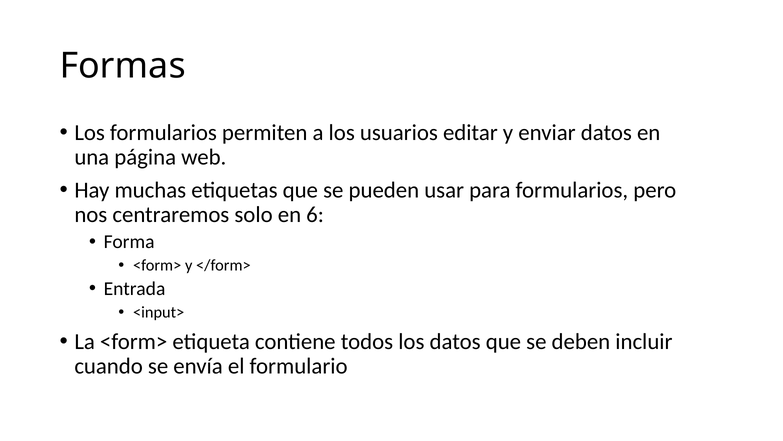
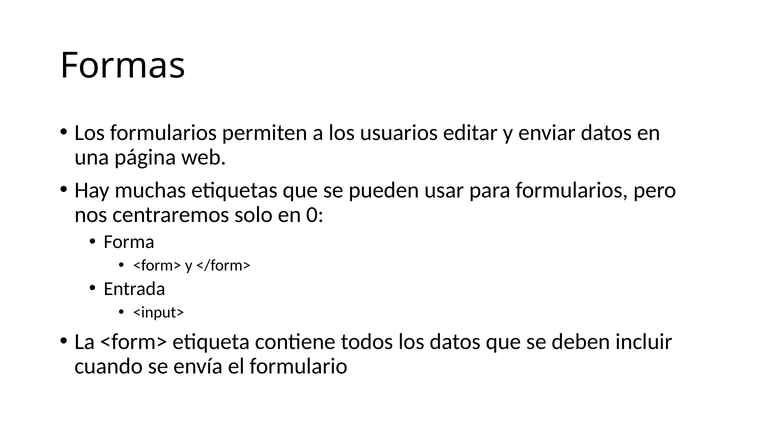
6: 6 -> 0 (315, 215)
